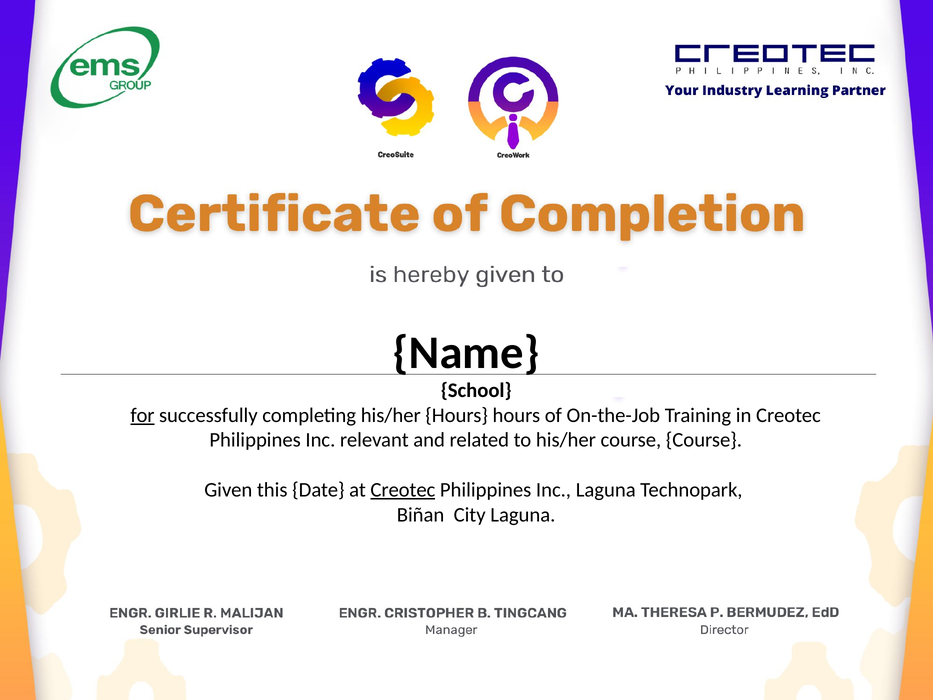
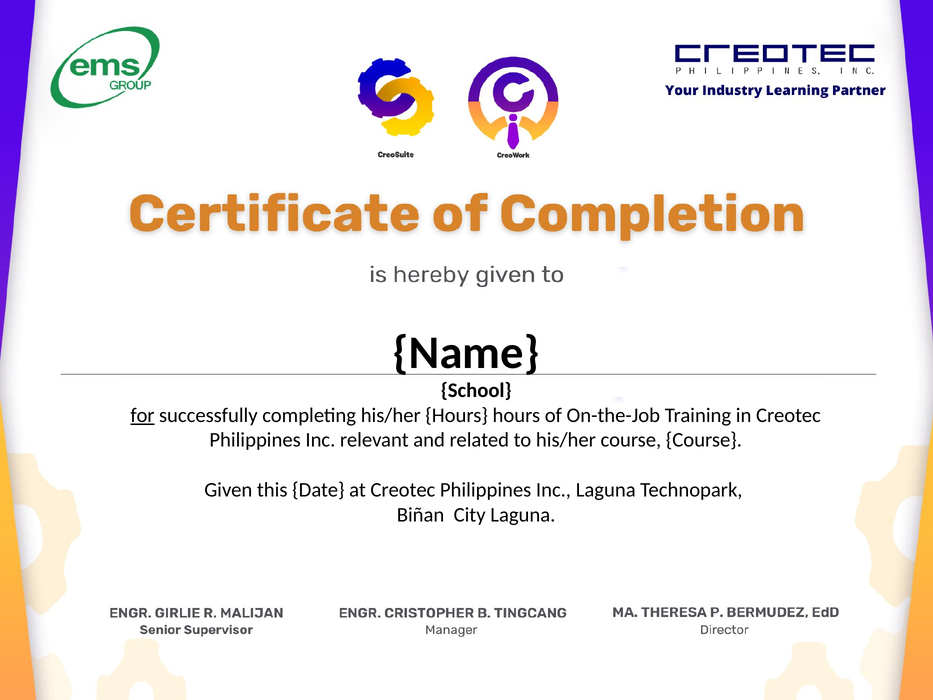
Creotec underline: present -> none (403, 490)
